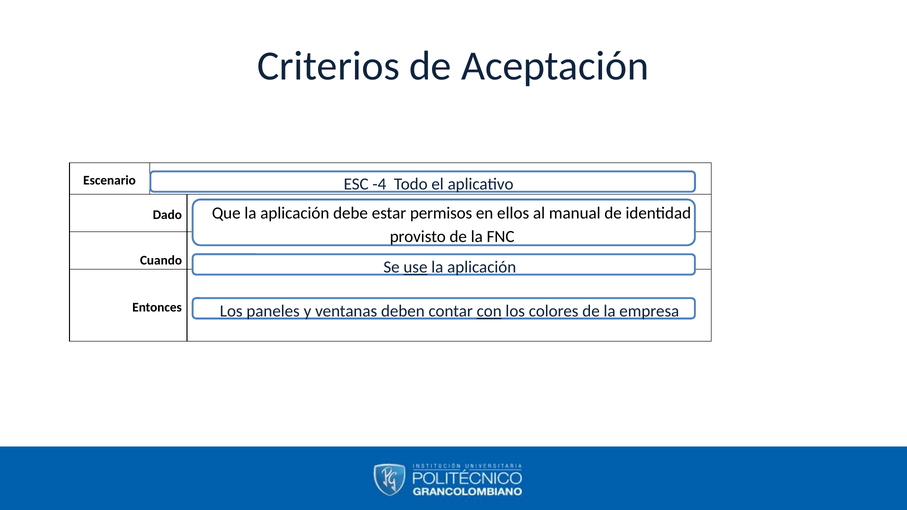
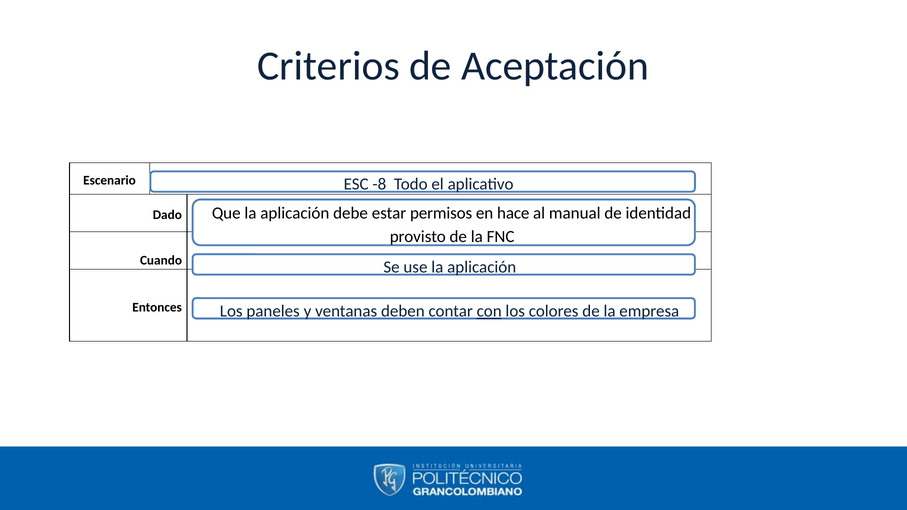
-4: -4 -> -8 (379, 184)
ellos: ellos -> hace (513, 213)
use underline: present -> none (415, 267)
